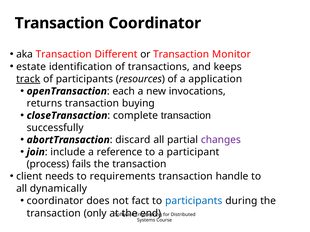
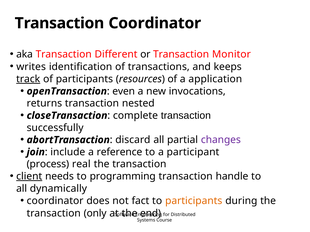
estate: estate -> writes (31, 67)
each: each -> even (124, 91)
buying: buying -> nested (138, 104)
fails: fails -> real (81, 164)
client underline: none -> present (29, 177)
requirements: requirements -> programming (123, 177)
participants colour: blue -> orange (194, 201)
